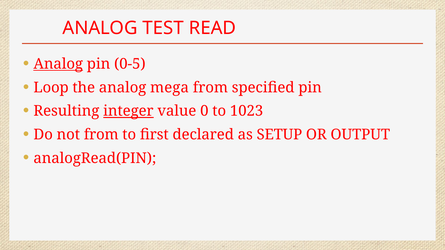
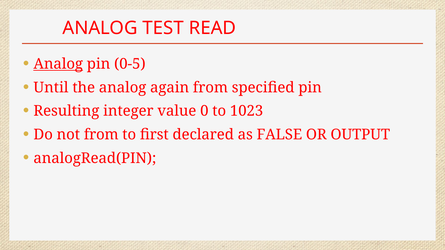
Loop: Loop -> Until (51, 88)
mega: mega -> again (170, 88)
integer underline: present -> none (128, 111)
SETUP: SETUP -> FALSE (279, 135)
